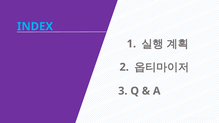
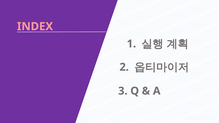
INDEX colour: light blue -> pink (35, 27)
